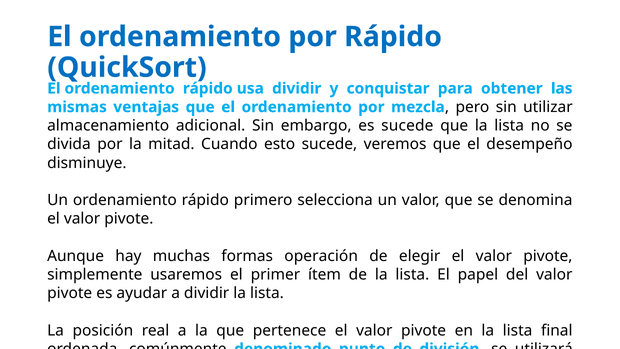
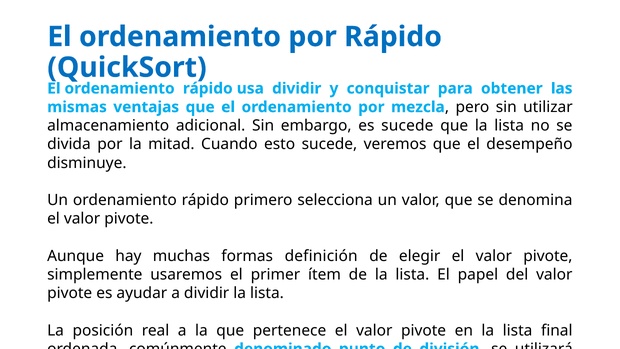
operación: operación -> definición (321, 256)
